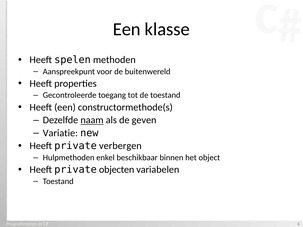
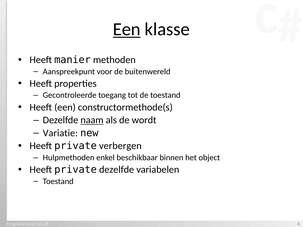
Een underline: none -> present (127, 29)
spelen: spelen -> manier (73, 60)
geven: geven -> wordt (144, 120)
private objecten: objecten -> dezelfde (117, 170)
